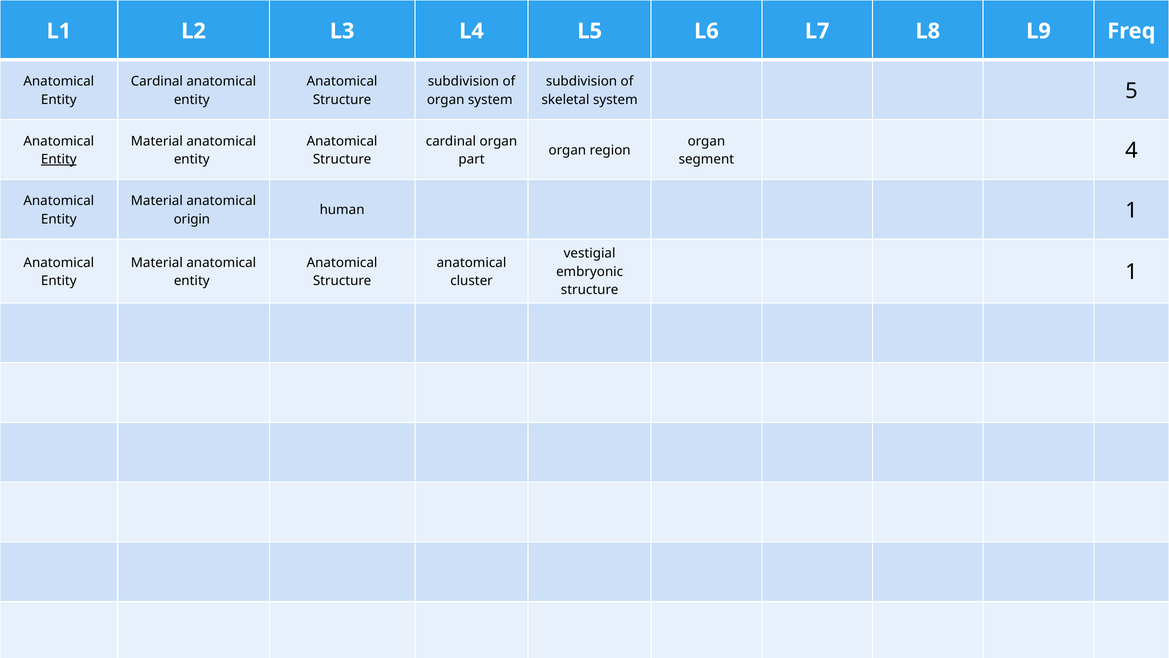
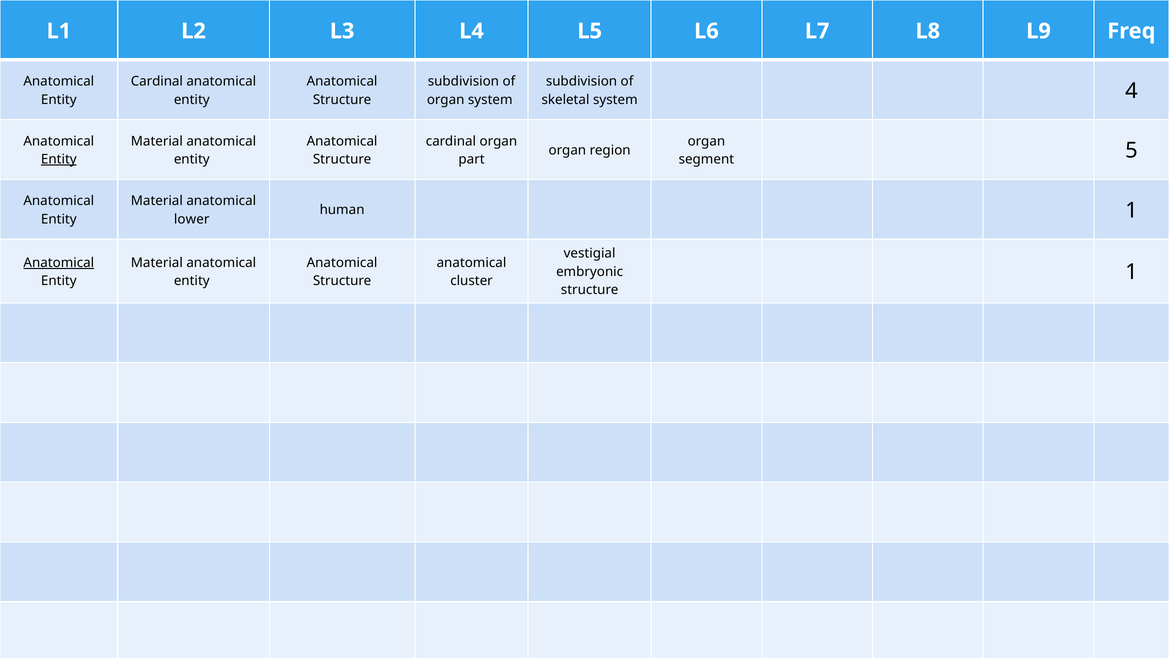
5: 5 -> 4 (1131, 91)
4: 4 -> 5 (1131, 151)
origin: origin -> lower (192, 219)
Anatomical underline: none -> present (59, 262)
